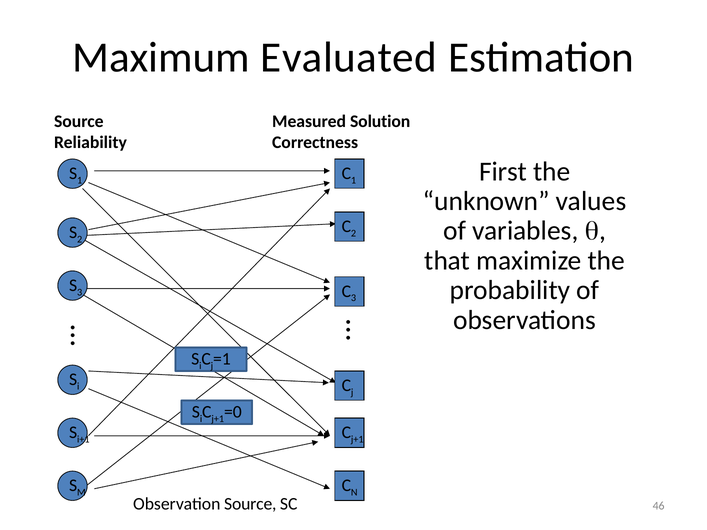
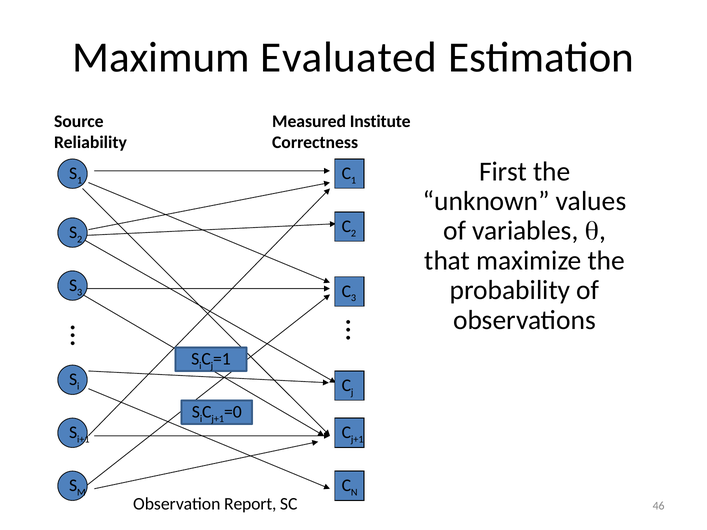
Solution: Solution -> Institute (380, 121)
Observation Source: Source -> Report (250, 504)
